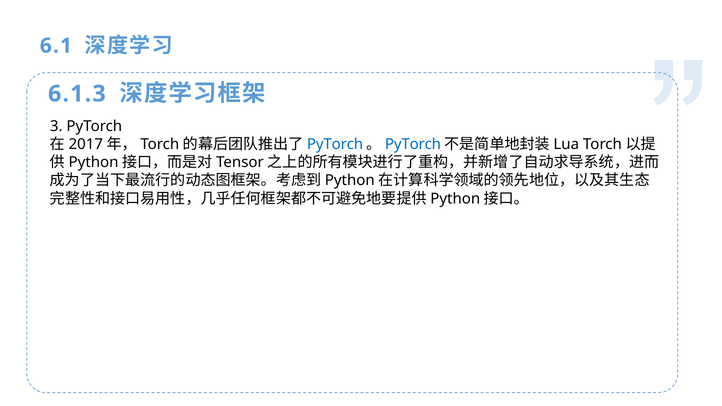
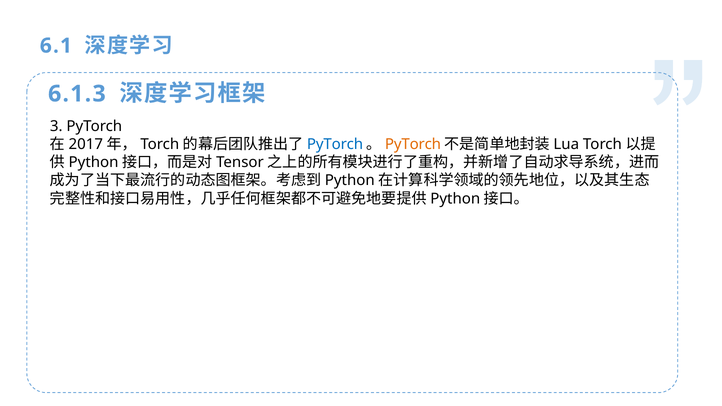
PyTorch colour: blue -> orange (413, 144)
